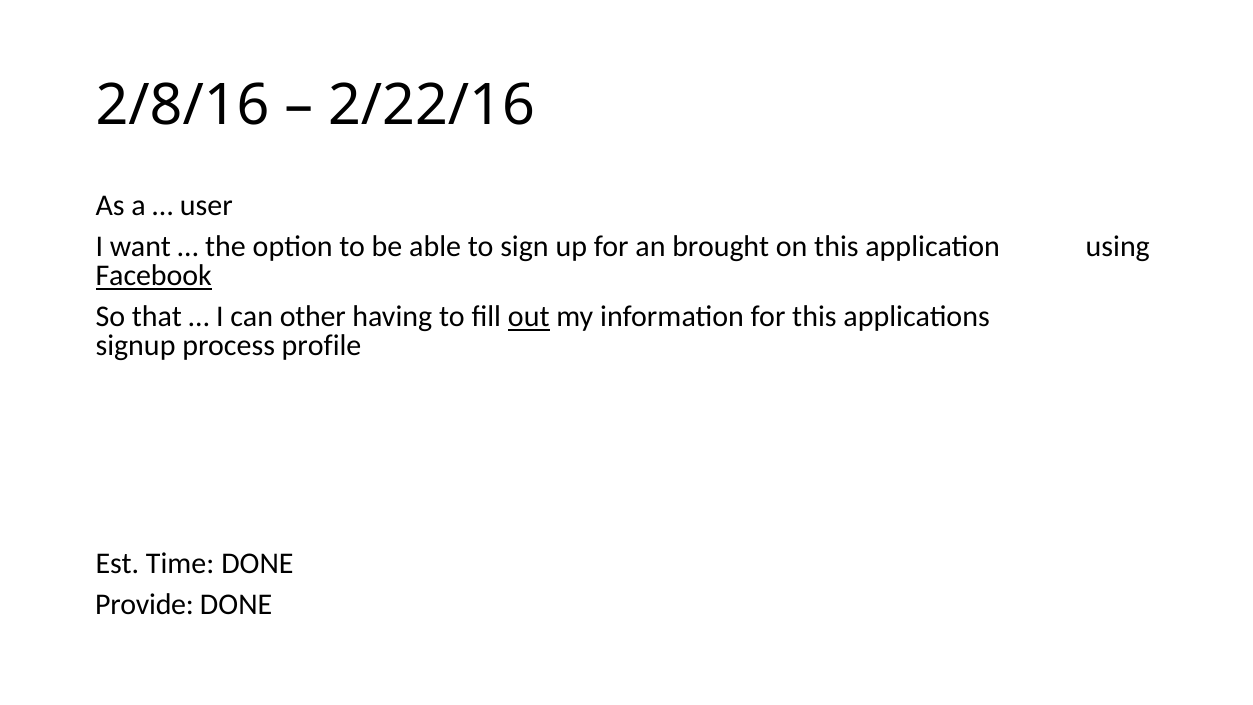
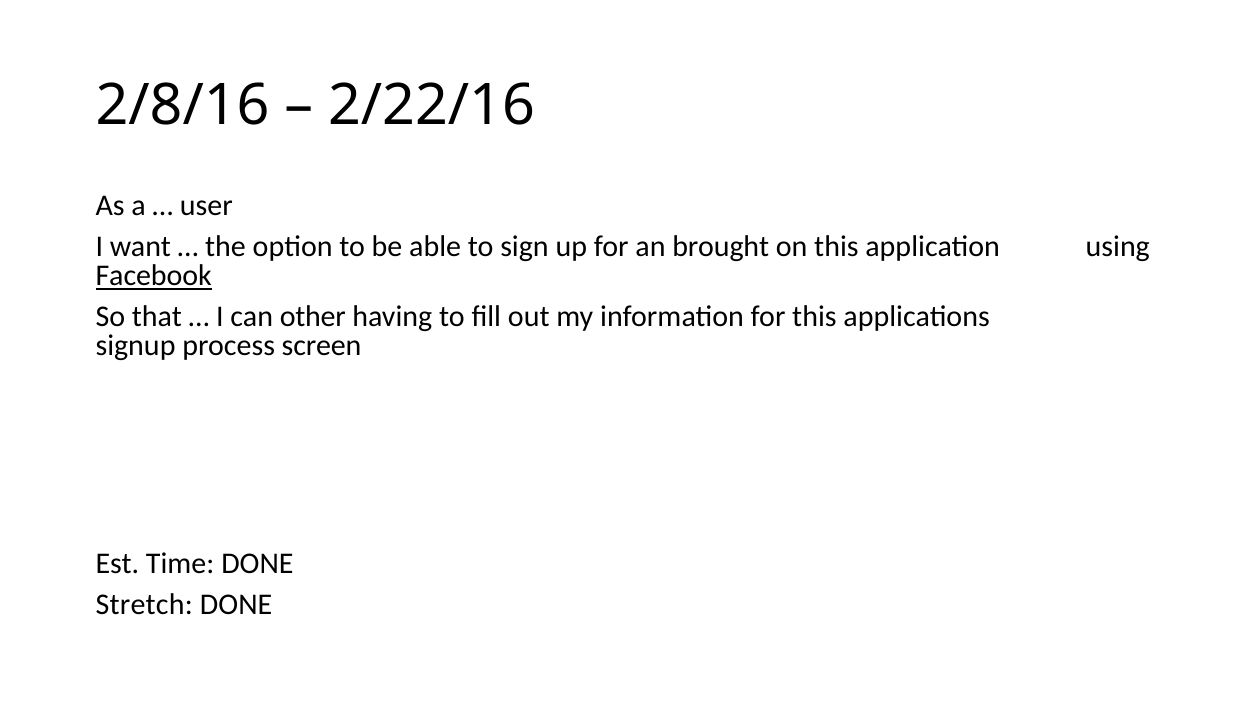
out underline: present -> none (529, 317)
profile: profile -> screen (322, 346)
Provide: Provide -> Stretch (144, 604)
